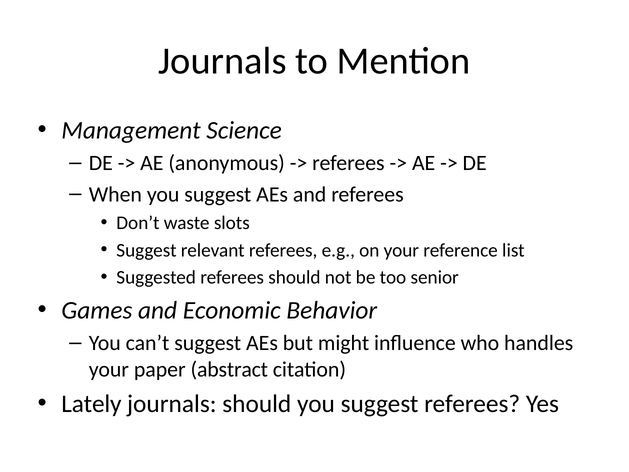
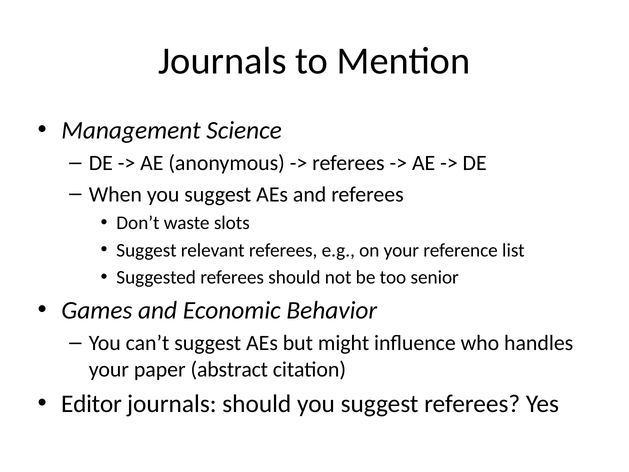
Lately: Lately -> Editor (91, 403)
